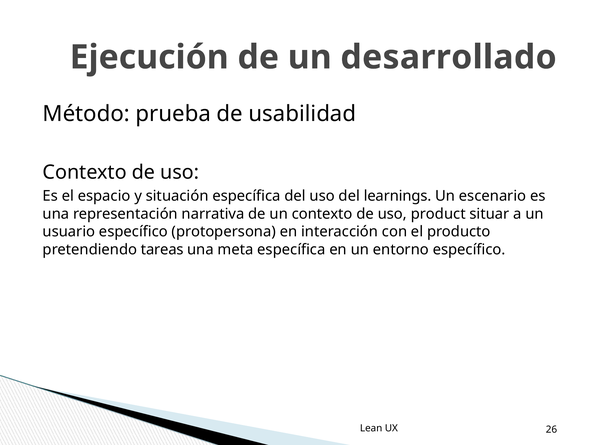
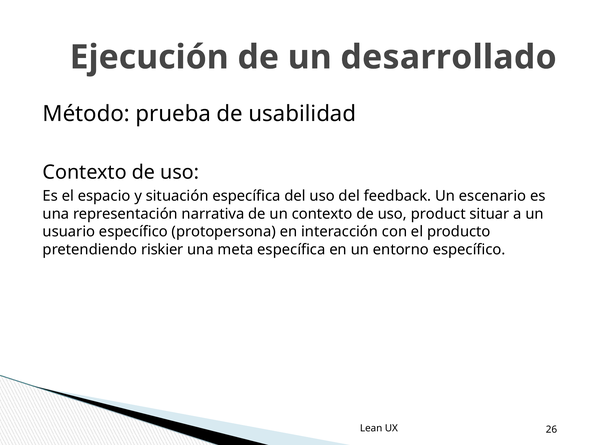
learnings: learnings -> feedback (397, 196)
tareas: tareas -> riskier (162, 249)
